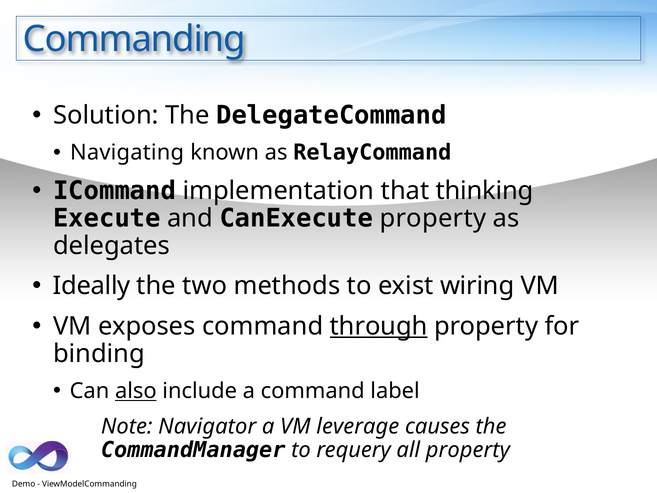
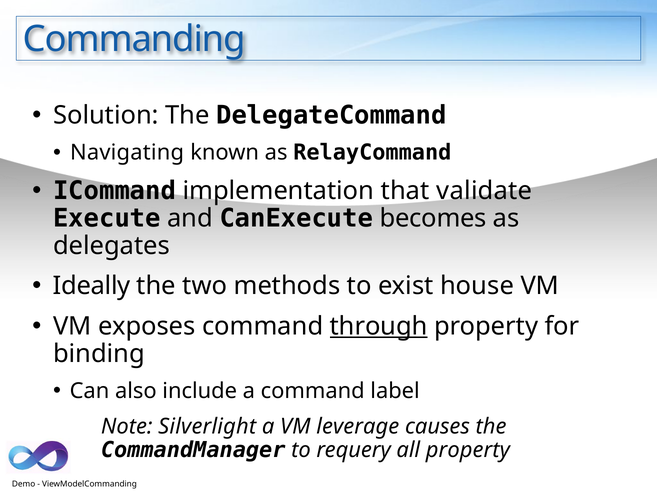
thinking: thinking -> validate (484, 191)
CanExecute property: property -> becomes (433, 218)
wiring: wiring -> house (477, 286)
also underline: present -> none (136, 391)
Navigator: Navigator -> Silverlight (207, 426)
